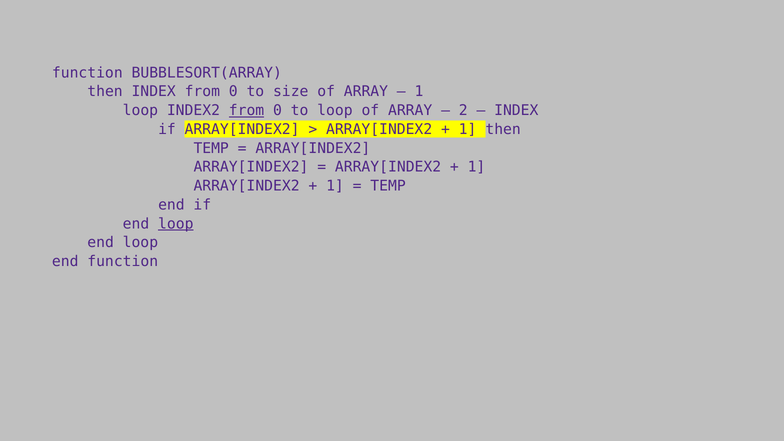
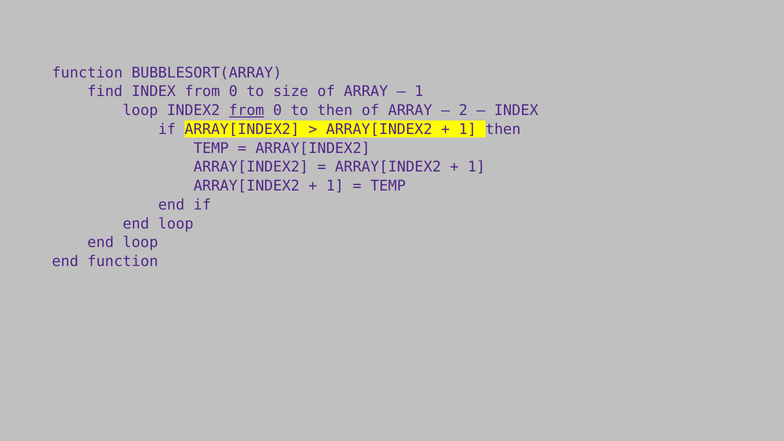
then: then -> find (105, 92)
to loop: loop -> then (335, 111)
loop underline: present -> none (176, 224)
